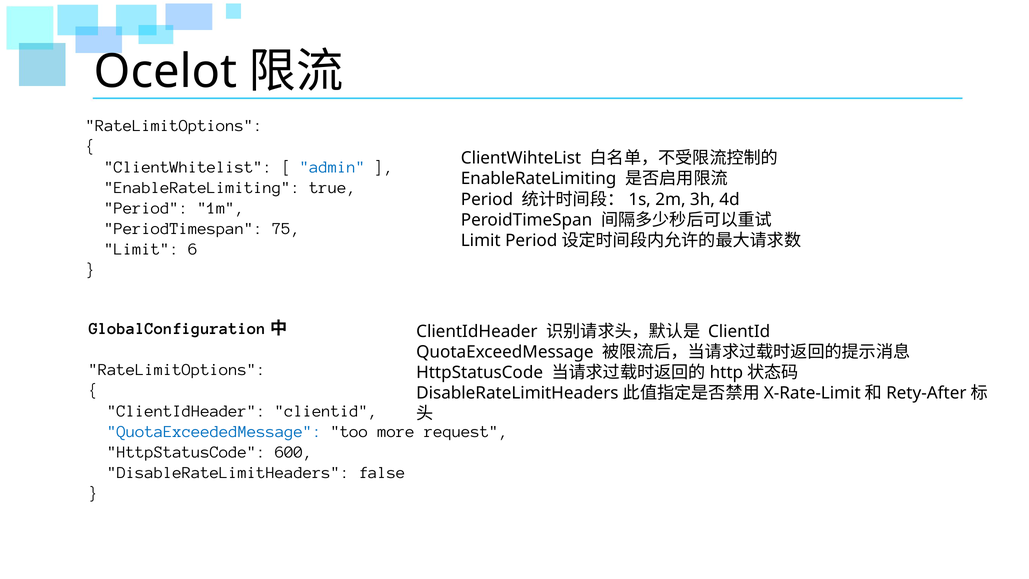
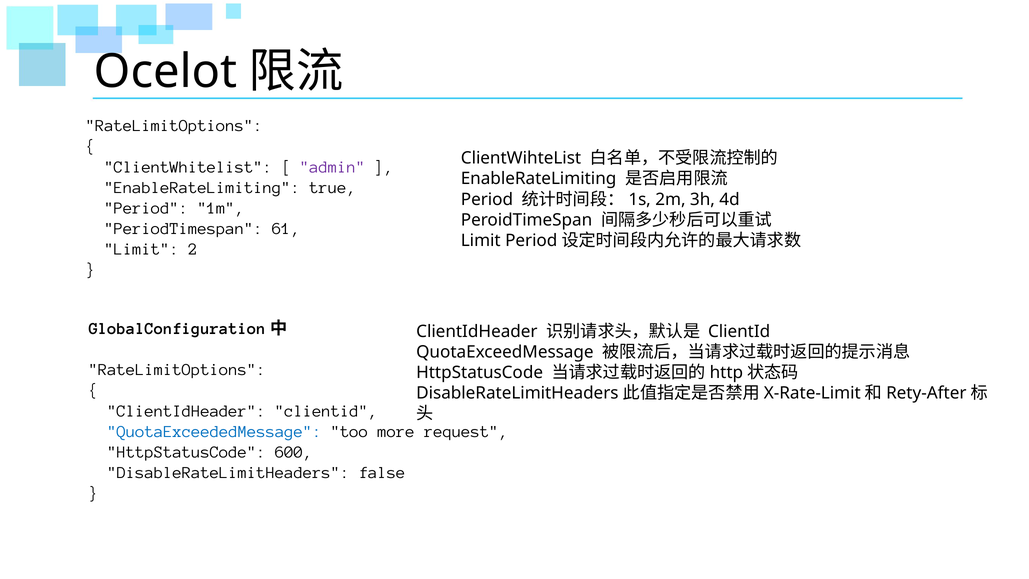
admin colour: blue -> purple (333, 167)
75: 75 -> 61 (286, 229)
6: 6 -> 2 (193, 249)
